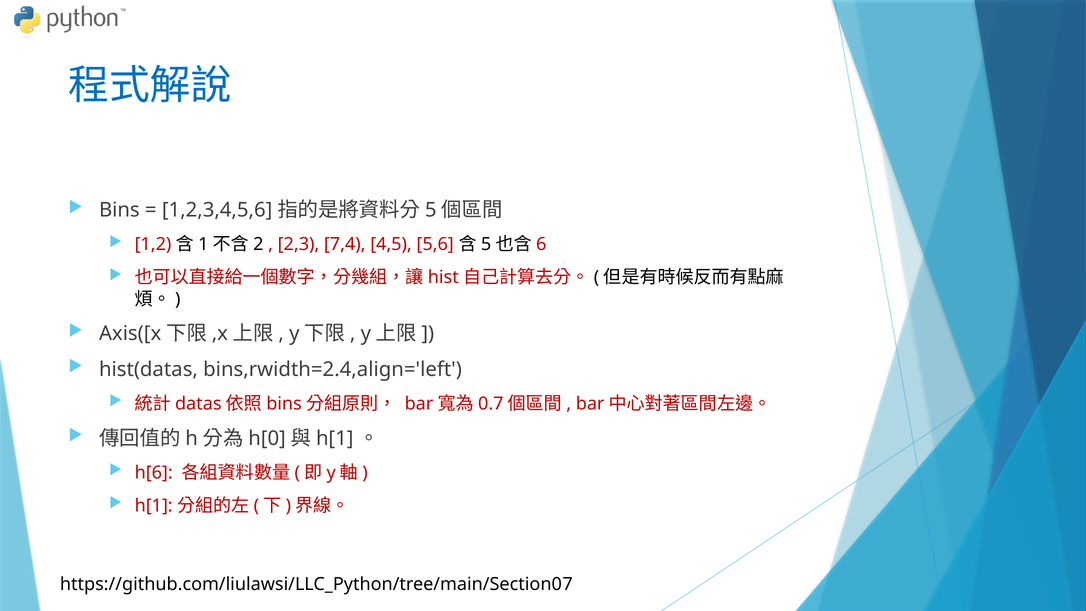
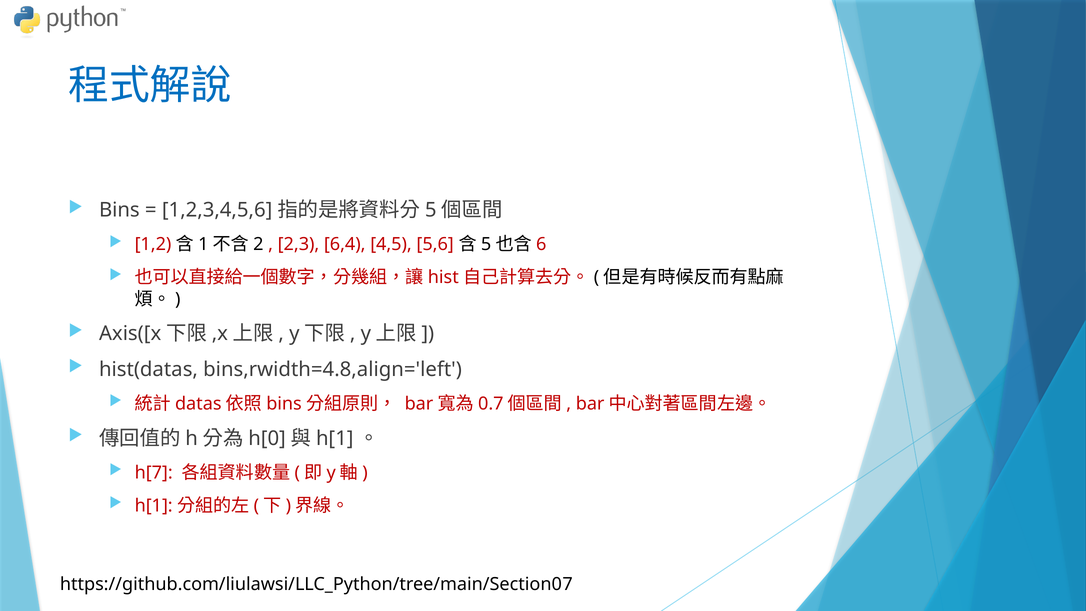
7,4: 7,4 -> 6,4 (345, 244)
bins,rwidth=2.4,align='left: bins,rwidth=2.4,align='left -> bins,rwidth=4.8,align='left (333, 369)
h[6: h[6 -> h[7 (154, 472)
